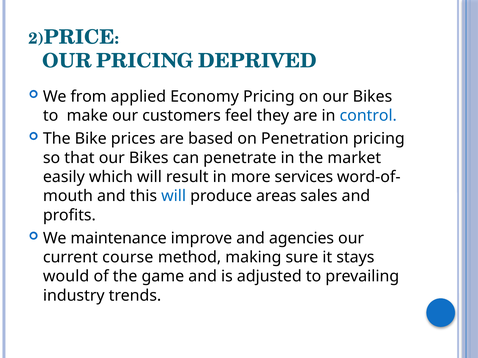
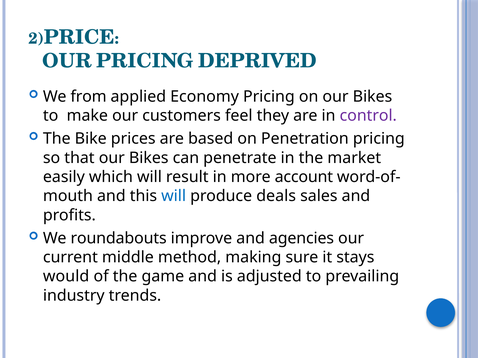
control colour: blue -> purple (368, 116)
services: services -> account (304, 177)
areas: areas -> deals (276, 196)
maintenance: maintenance -> roundabouts (119, 239)
course: course -> middle (128, 258)
